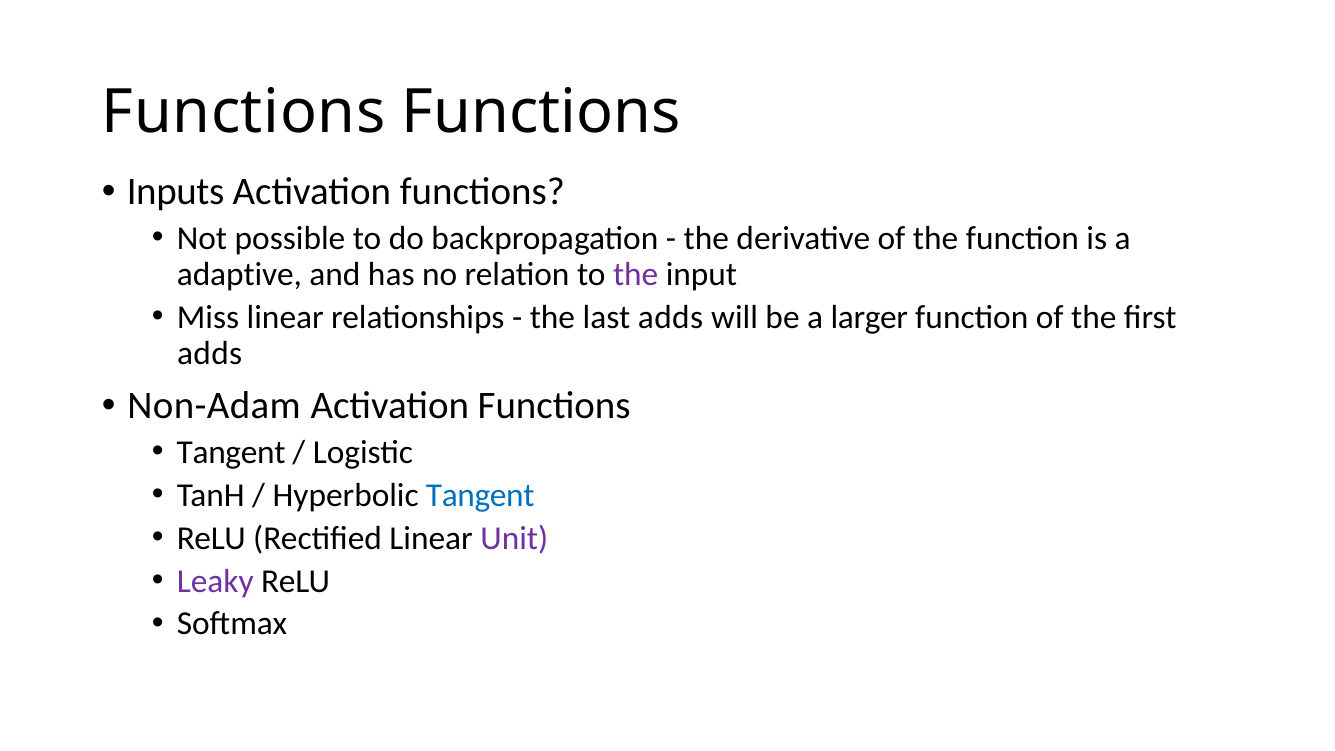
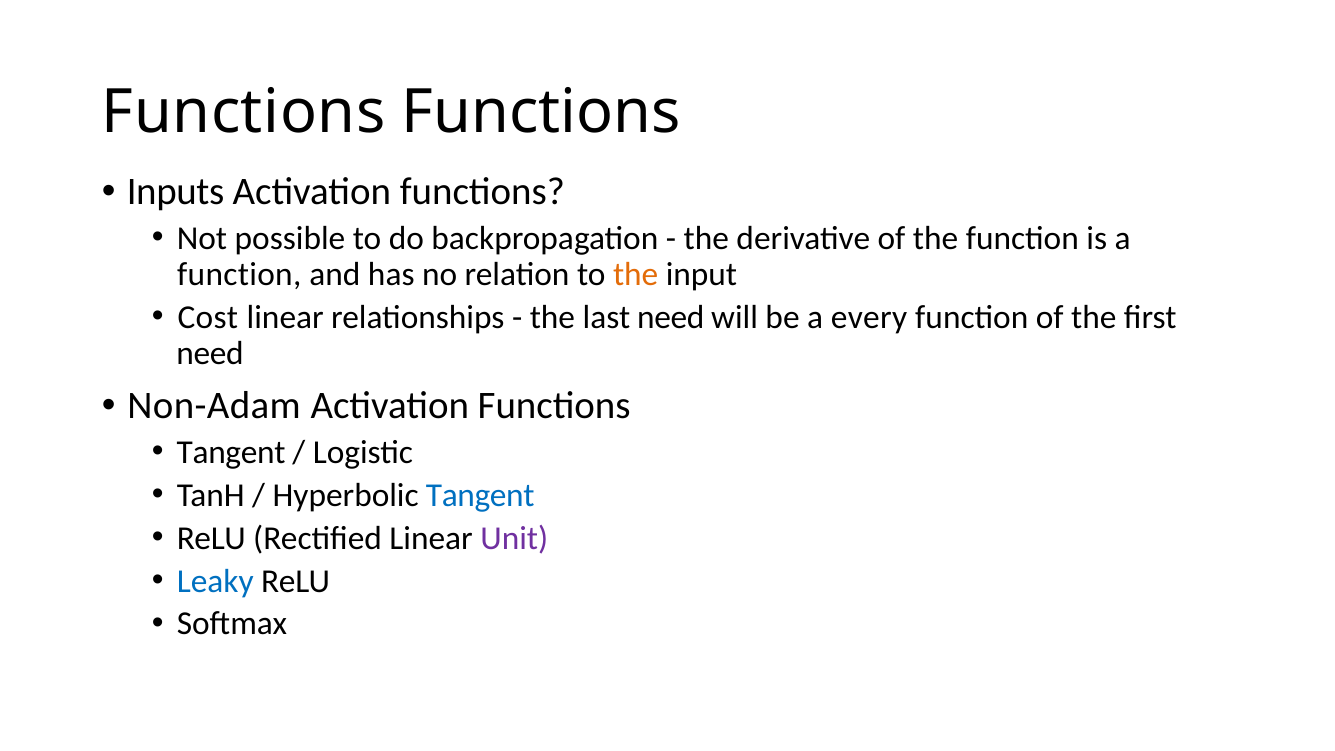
adaptive: adaptive -> function (239, 274)
the colour: purple -> orange (636, 274)
Miss: Miss -> Cost (208, 317)
last adds: adds -> need (671, 317)
larger: larger -> every (869, 317)
adds: adds -> need (210, 353)
Leaky colour: purple -> blue (215, 581)
